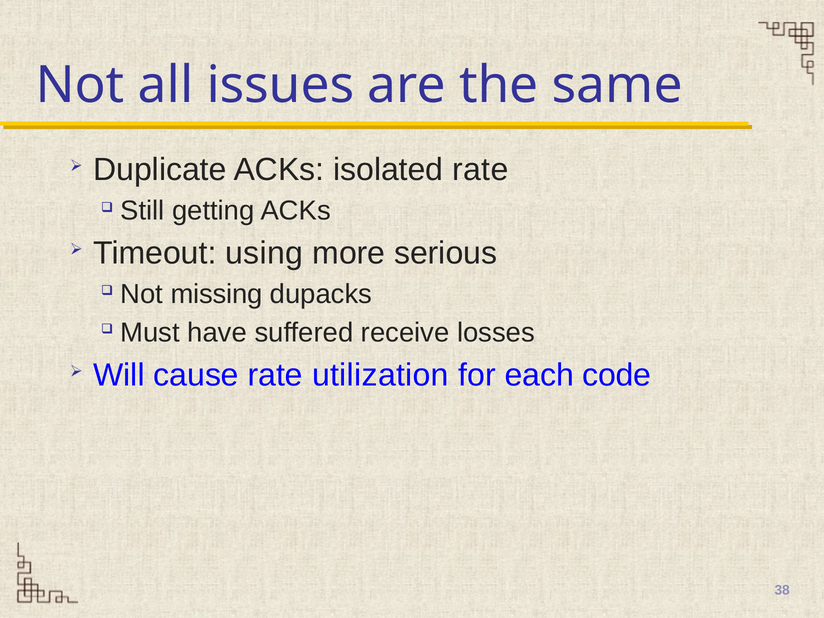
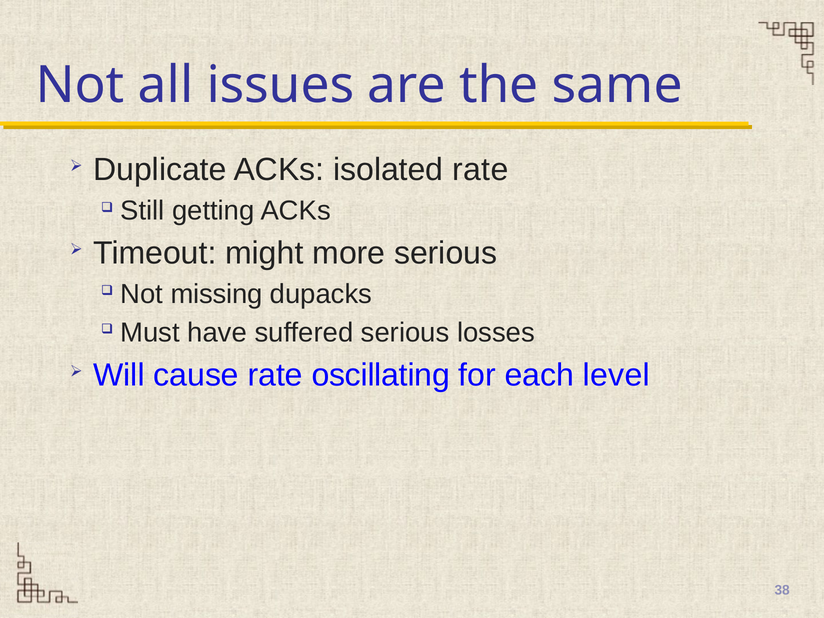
using: using -> might (264, 253)
suffered receive: receive -> serious (405, 333)
utilization: utilization -> oscillating (381, 375)
code: code -> level (616, 375)
